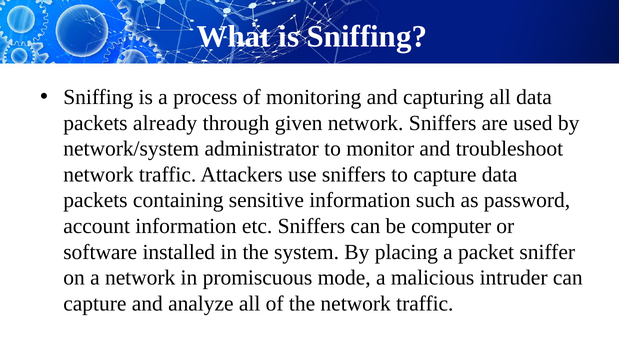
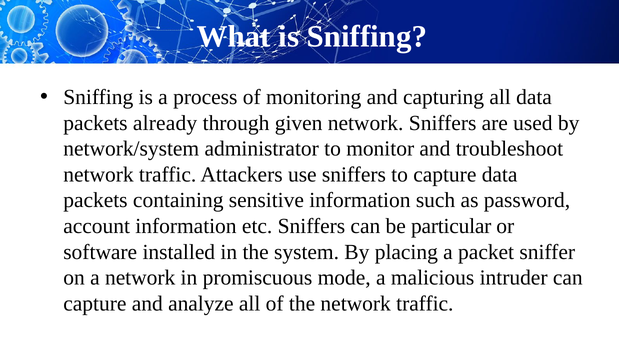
computer: computer -> particular (451, 226)
